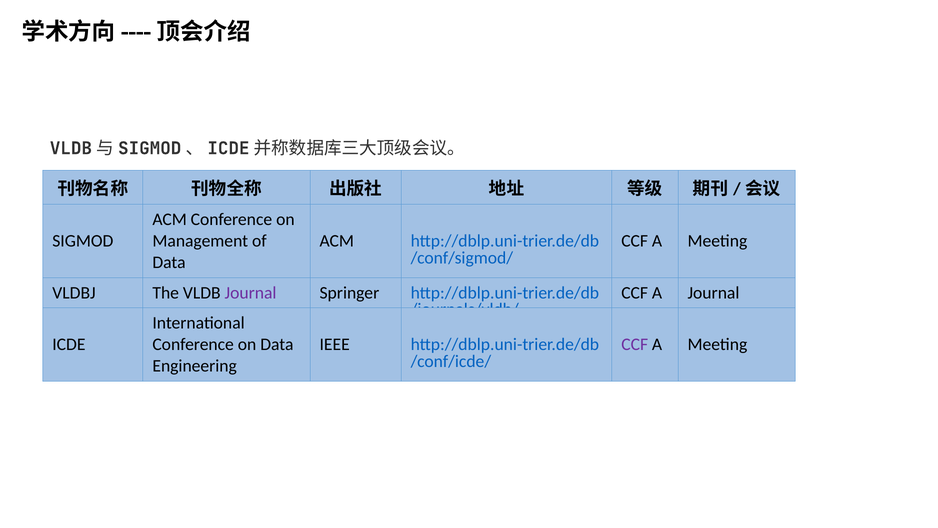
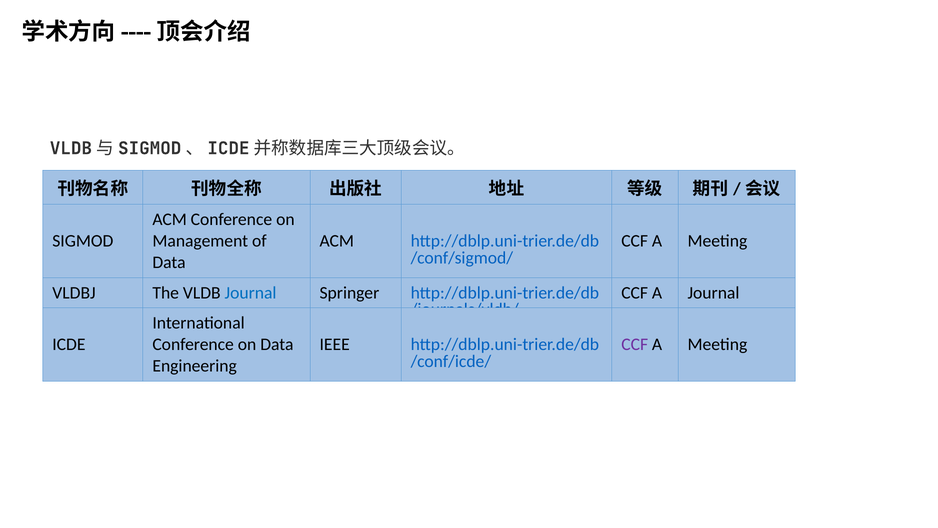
Journal colour: purple -> blue (251, 293)
